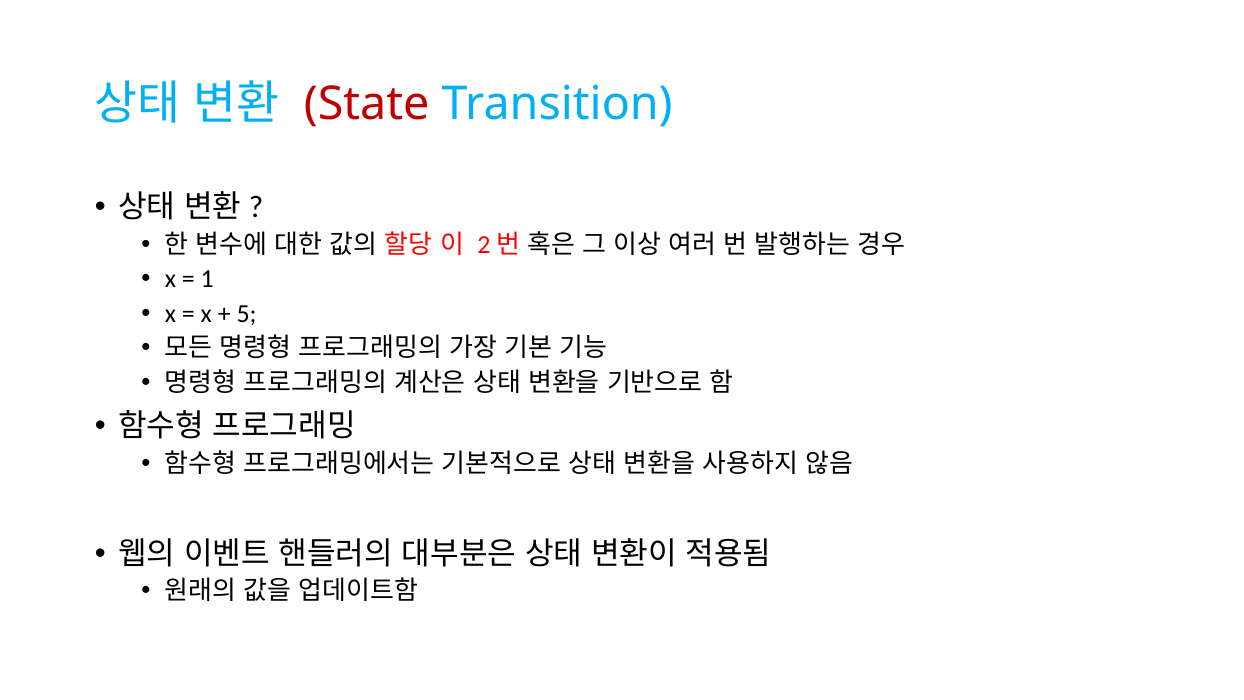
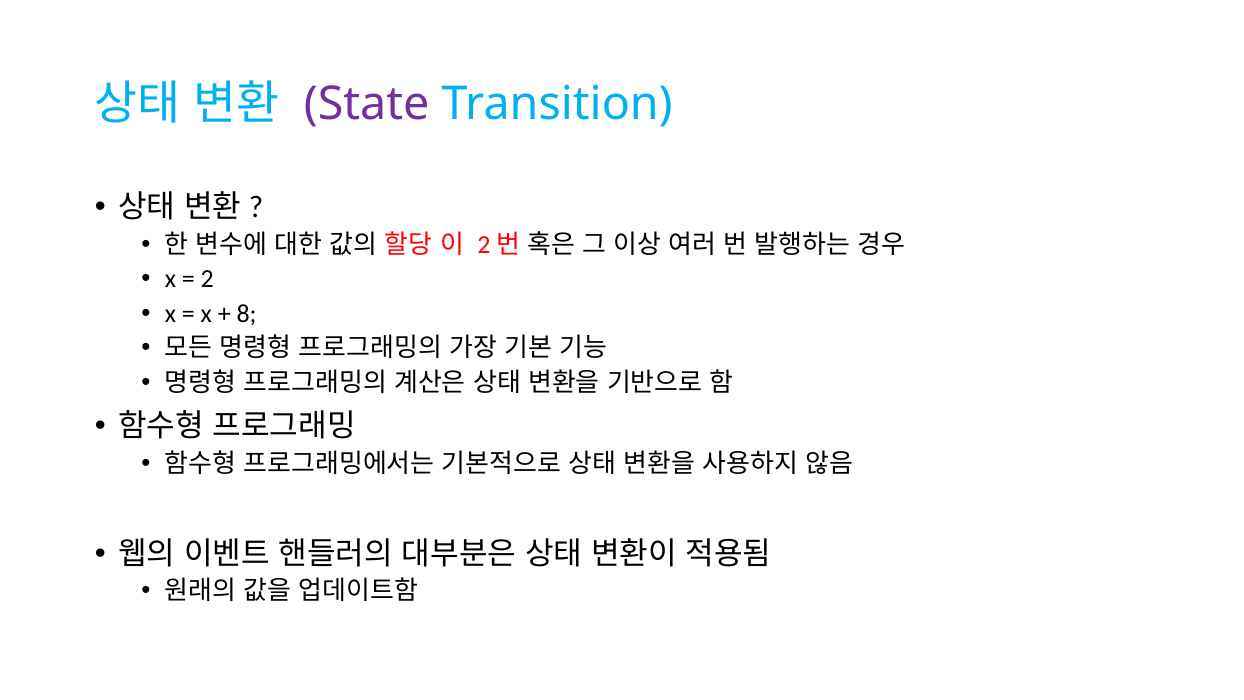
State colour: red -> purple (367, 105)
1: 1 -> 2 (207, 279)
5: 5 -> 8 (247, 314)
